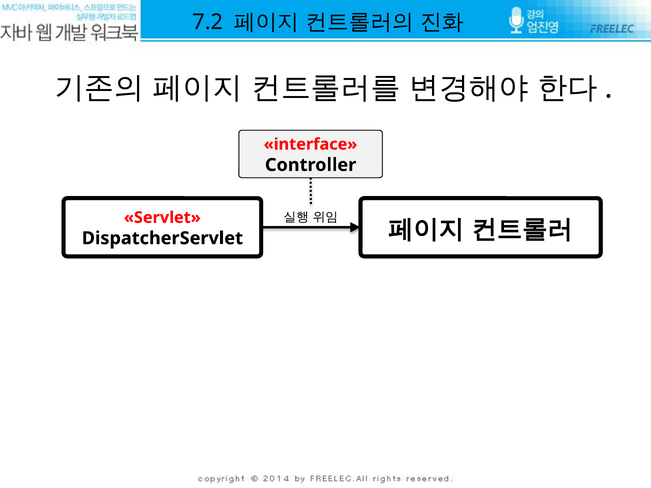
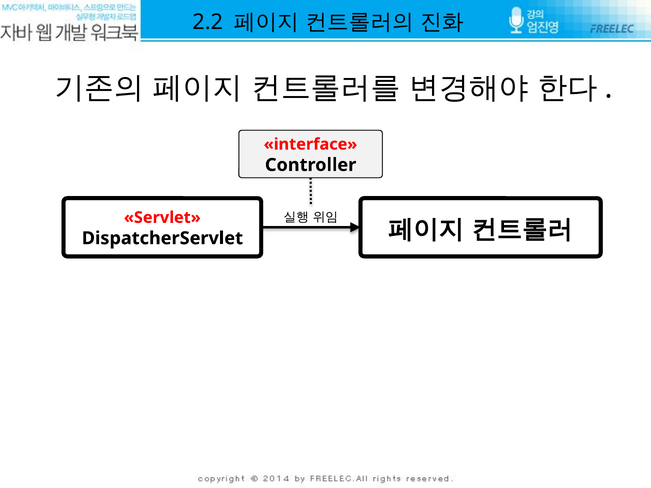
7.2: 7.2 -> 2.2 (208, 22)
